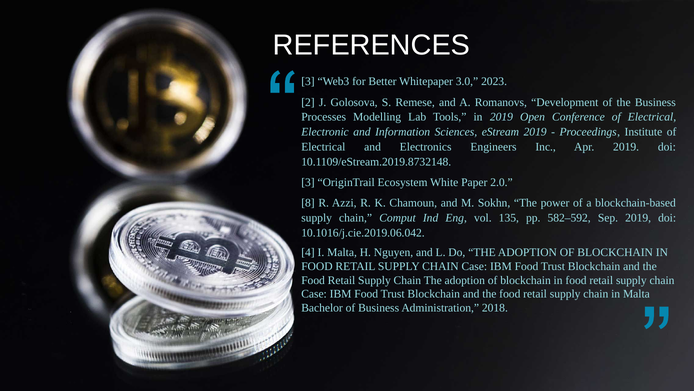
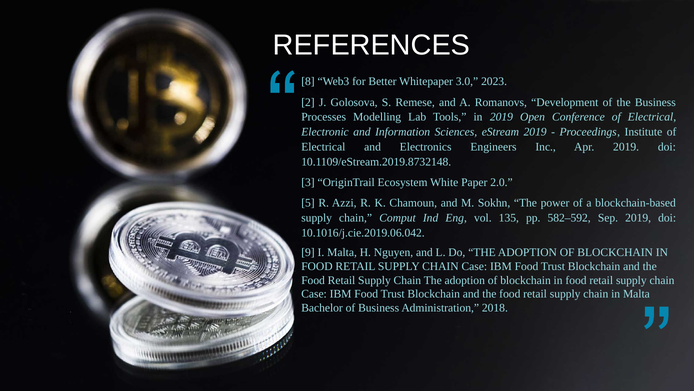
3: 3 -> 8 (308, 82)
8: 8 -> 5 (308, 203)
4: 4 -> 9 (308, 252)
